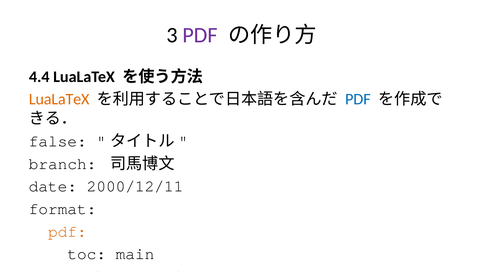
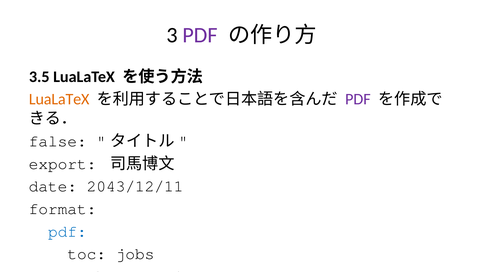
4.4: 4.4 -> 3.5 (39, 77)
PDF colour: blue -> purple (358, 99)
branch: branch -> export (63, 164)
2000/12/11: 2000/12/11 -> 2043/12/11 (135, 186)
pdf colour: orange -> blue (68, 231)
main: main -> jobs (135, 254)
